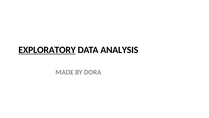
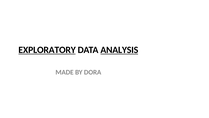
ANALYSIS underline: none -> present (119, 50)
